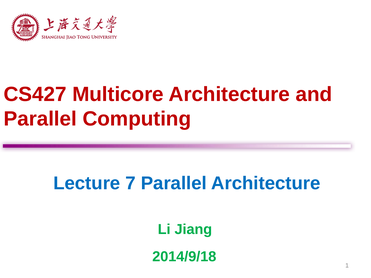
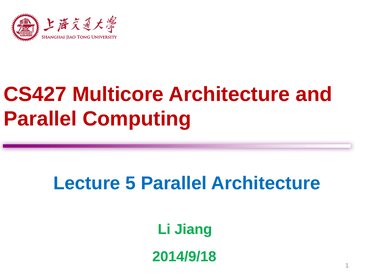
7: 7 -> 5 (131, 183)
